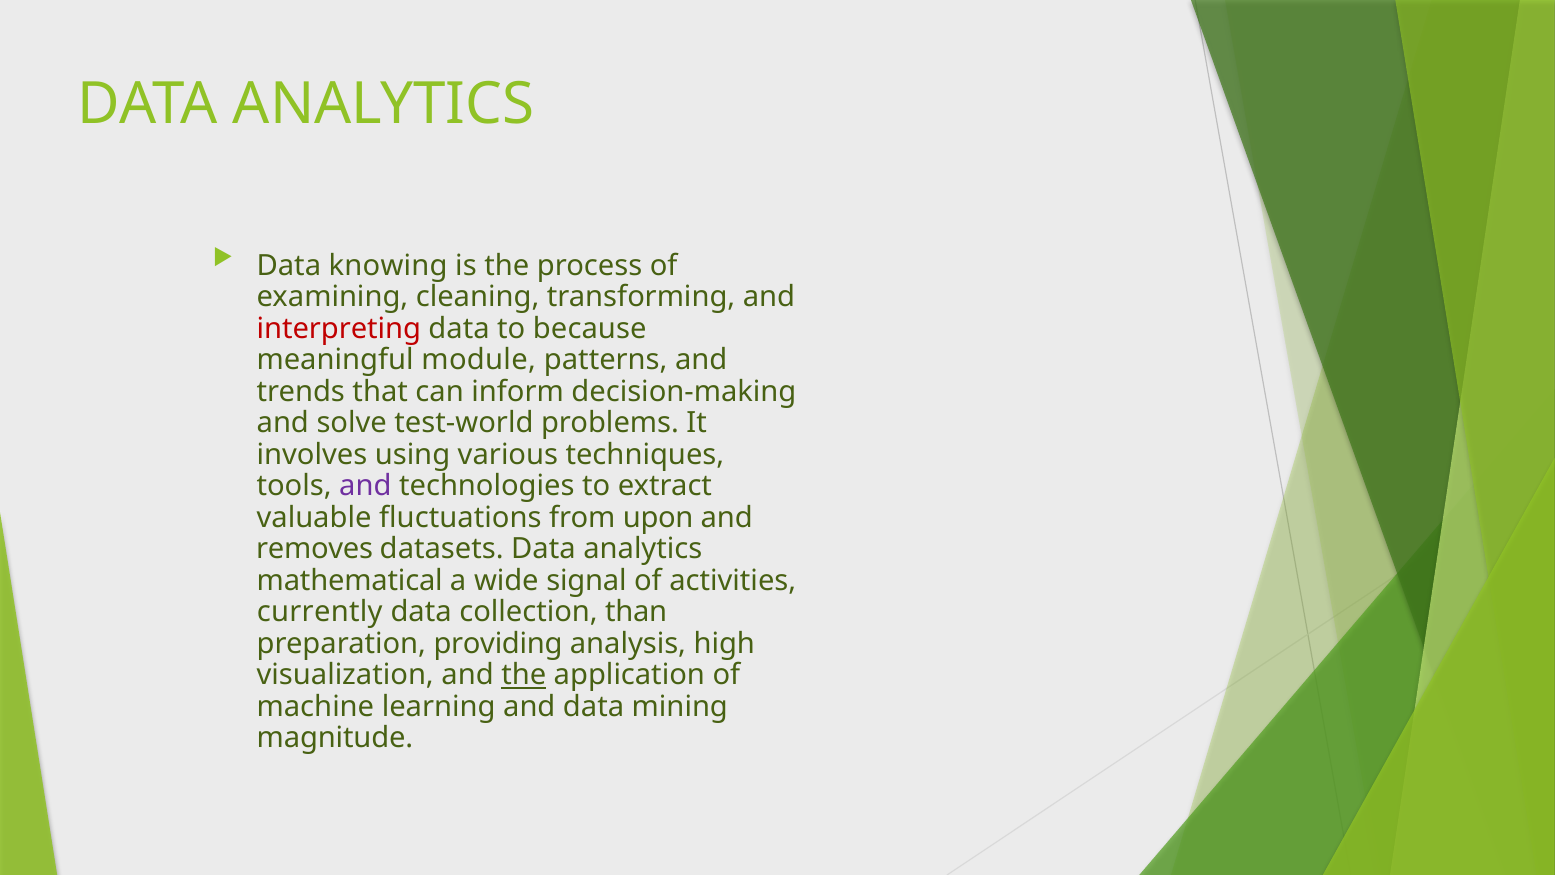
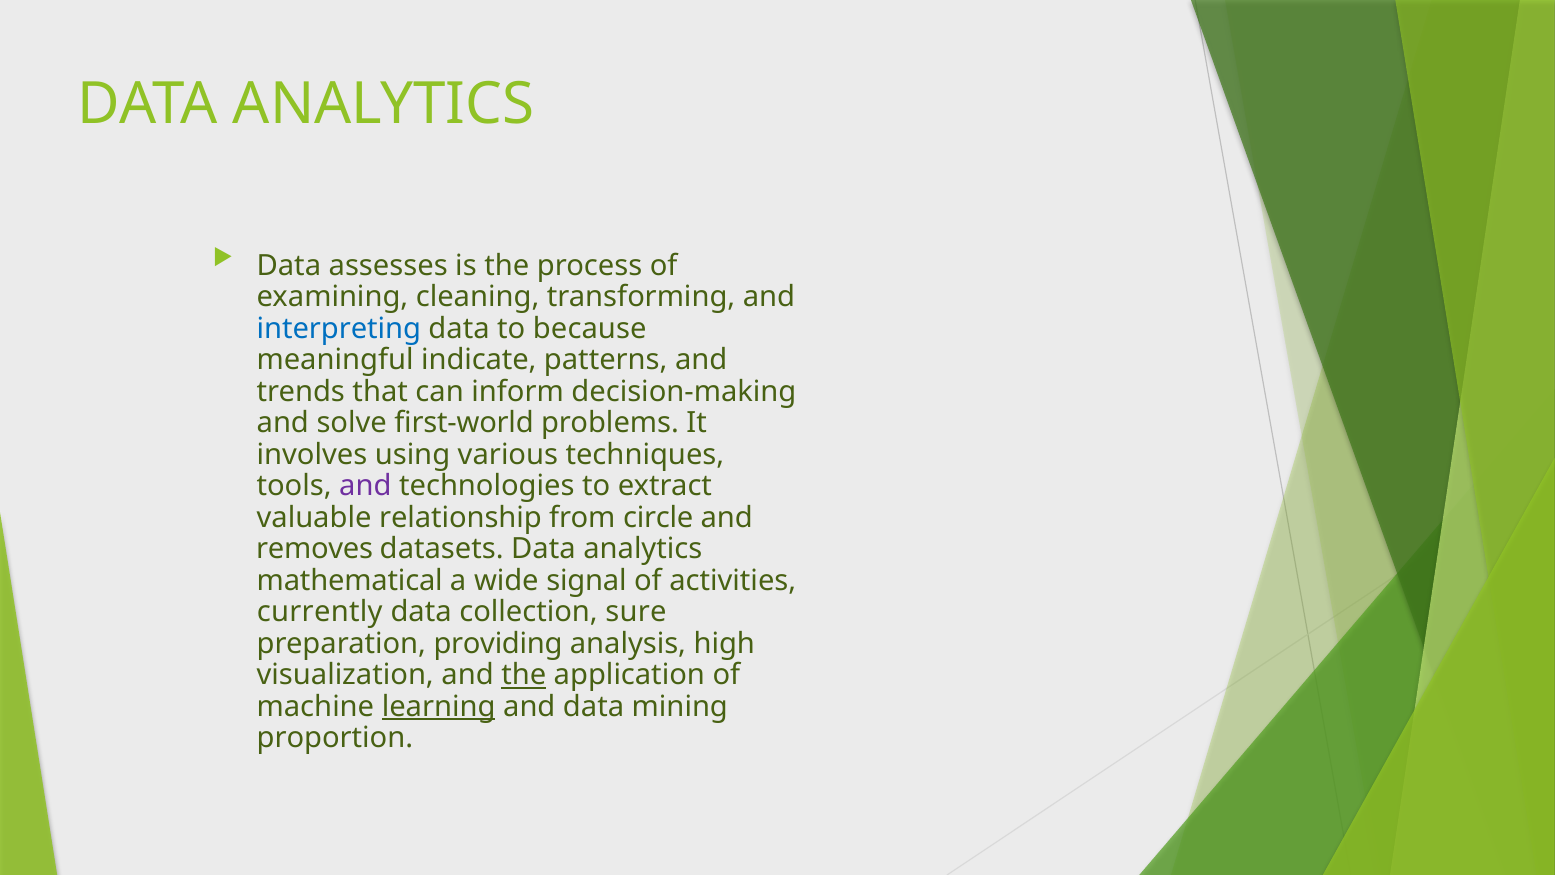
knowing: knowing -> assesses (388, 266)
interpreting colour: red -> blue (339, 328)
module: module -> indicate (479, 360)
test-world: test-world -> first-world (464, 423)
fluctuations: fluctuations -> relationship (460, 517)
upon: upon -> circle (658, 517)
than: than -> sure (636, 612)
learning underline: none -> present (439, 706)
magnitude: magnitude -> proportion (335, 738)
